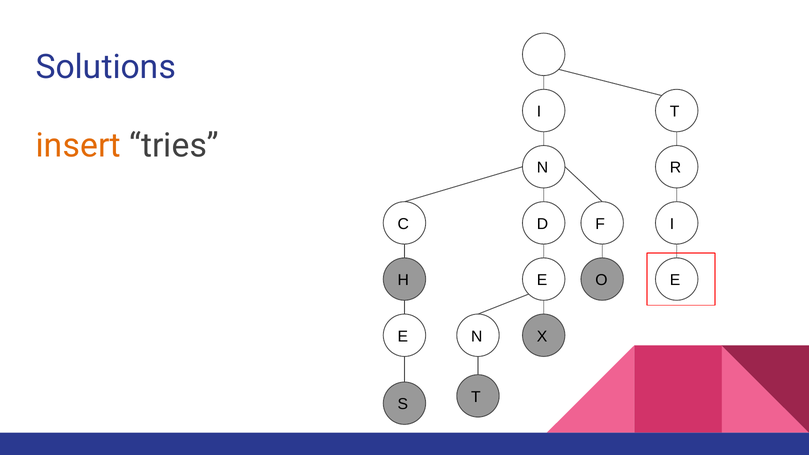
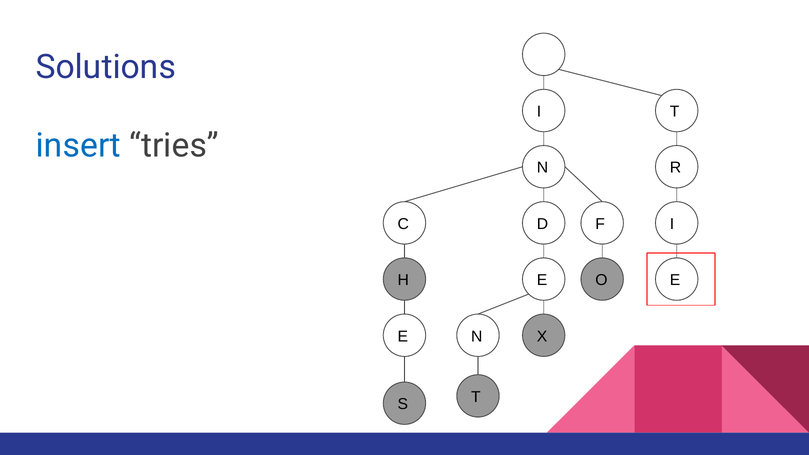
insert colour: orange -> blue (78, 146)
